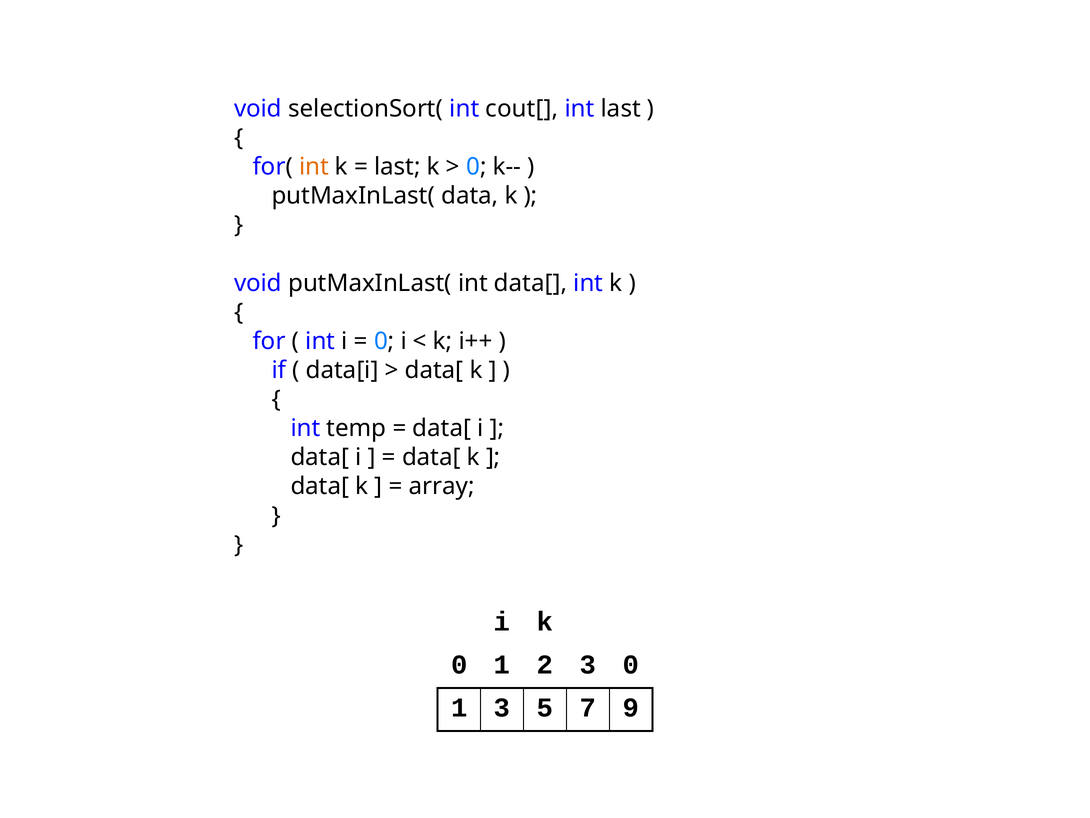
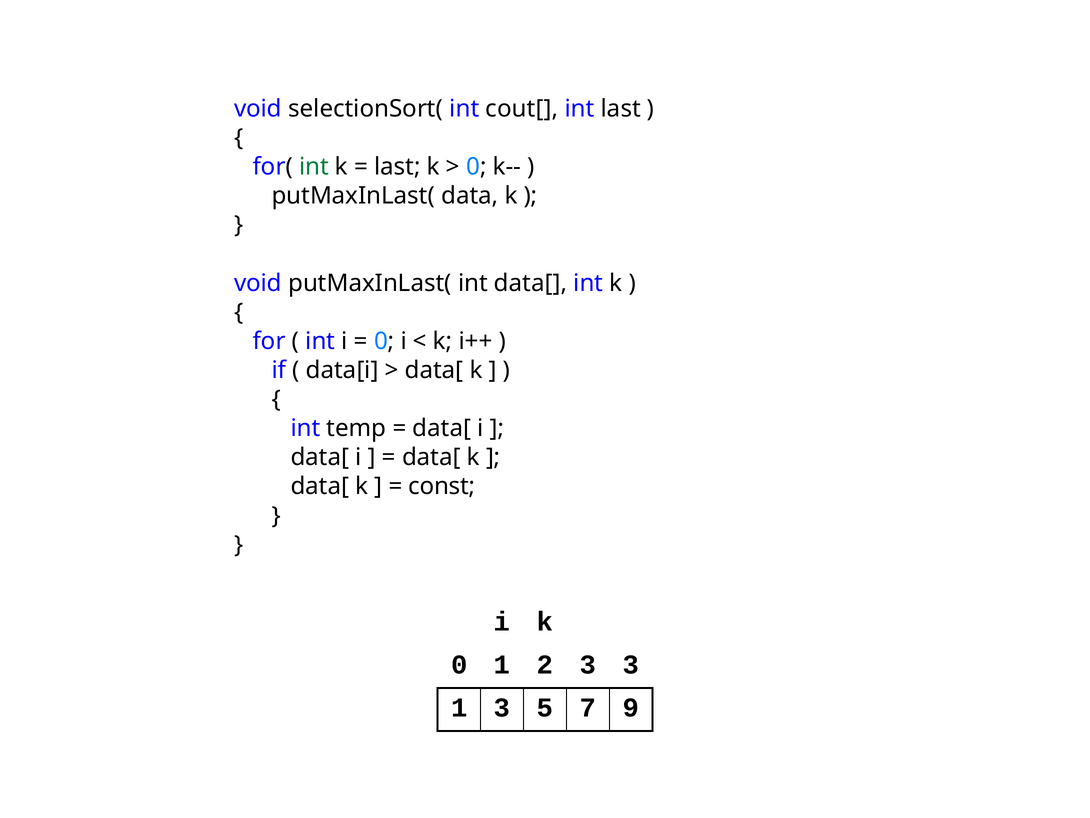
int colour: orange -> green (314, 167)
array: array -> const (442, 486)
3 0: 0 -> 3 (631, 665)
